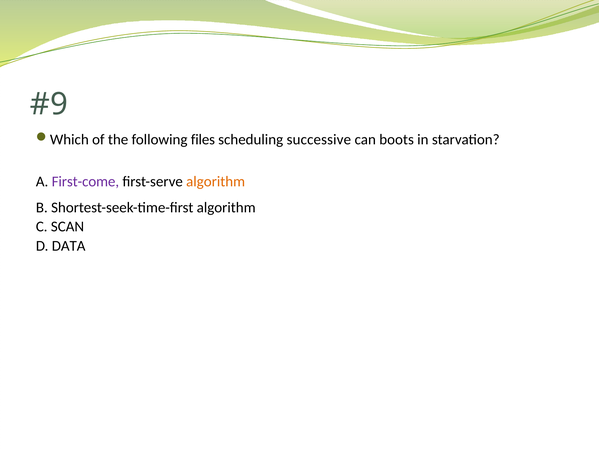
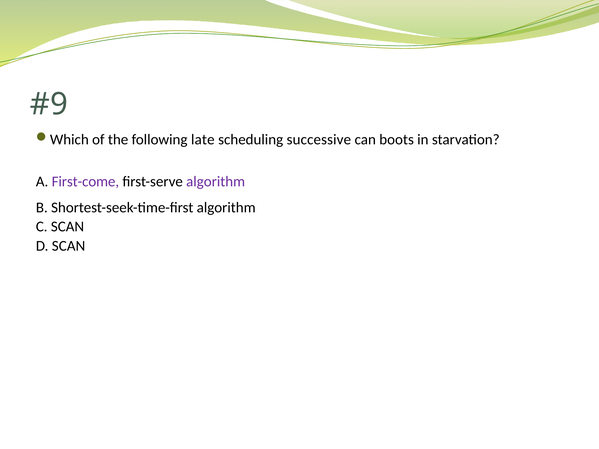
files: files -> late (203, 140)
algorithm colour: orange -> purple (216, 182)
D DATA: DATA -> SCAN (69, 246)
